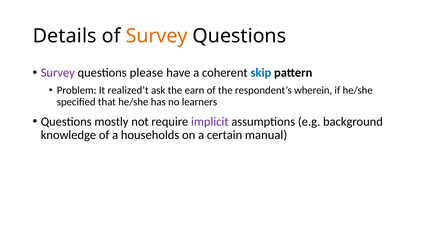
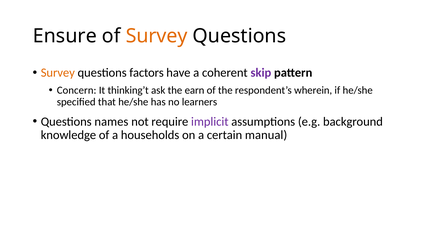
Details: Details -> Ensure (65, 36)
Survey colour: purple -> orange (58, 73)
please: please -> factors (147, 73)
skip colour: blue -> purple (261, 73)
Problem: Problem -> Concern (77, 90)
realized’t: realized’t -> thinking’t (128, 90)
mostly: mostly -> names (111, 121)
